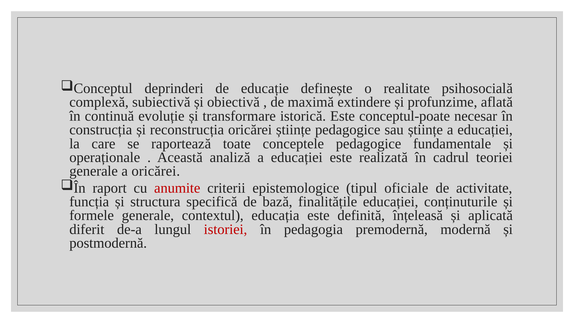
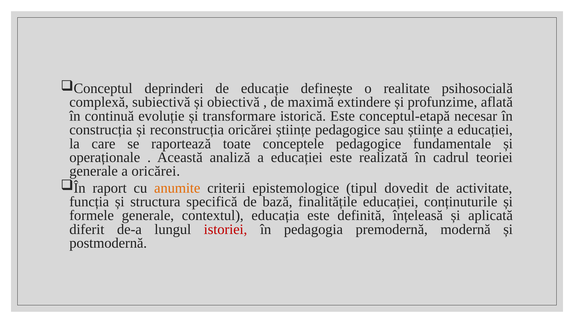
conceptul-poate: conceptul-poate -> conceptul-etapă (405, 116)
anumite colour: red -> orange (177, 188)
oficiale: oficiale -> dovedit (406, 188)
